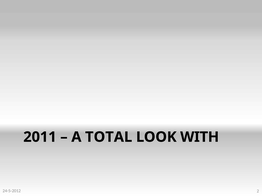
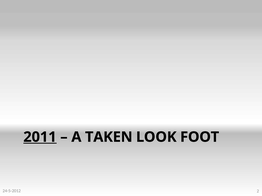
2011 underline: none -> present (40, 137)
TOTAL: TOTAL -> TAKEN (109, 137)
WITH: WITH -> FOOT (200, 137)
